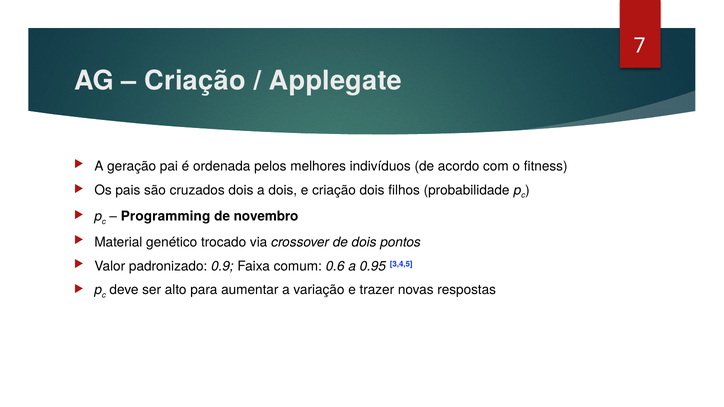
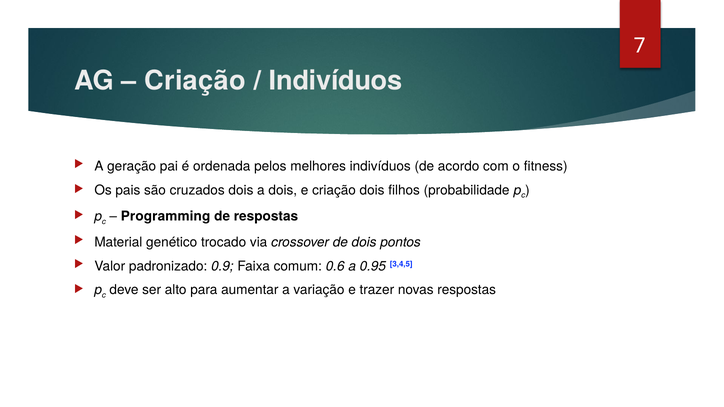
Applegate: Applegate -> Indivíduos (336, 81)
de novembro: novembro -> respostas (266, 216)
